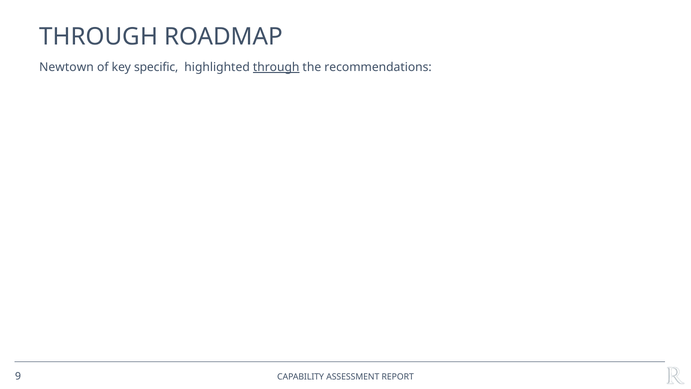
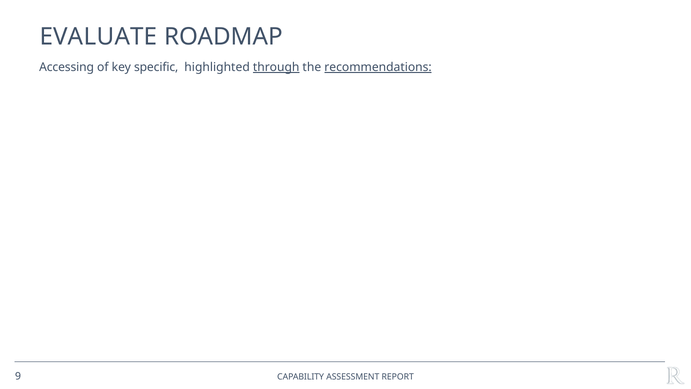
THROUGH: THROUGH -> EVALUATE (98, 37)
Newtown: Newtown -> Accessing (67, 67)
recommendations underline: none -> present (378, 67)
